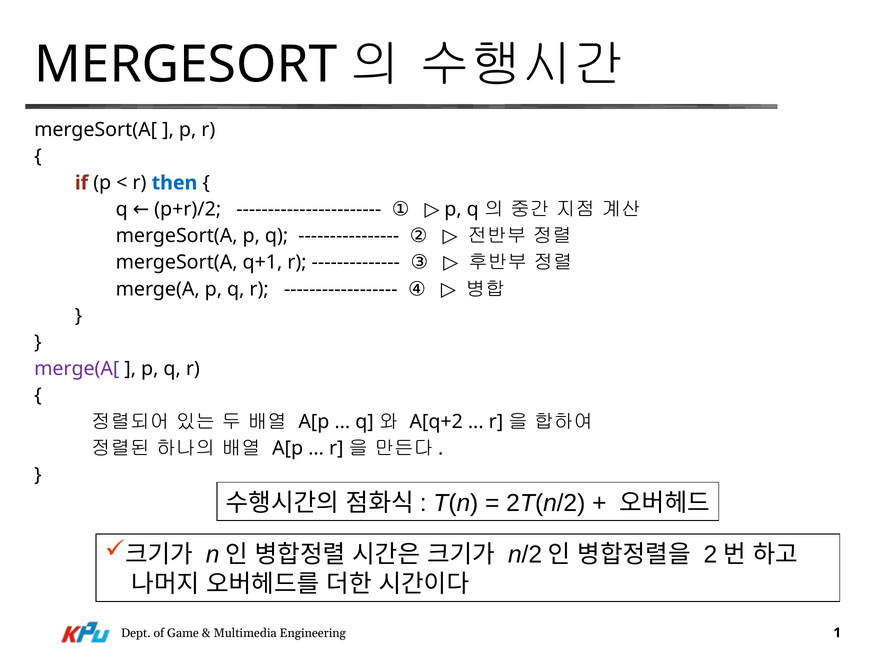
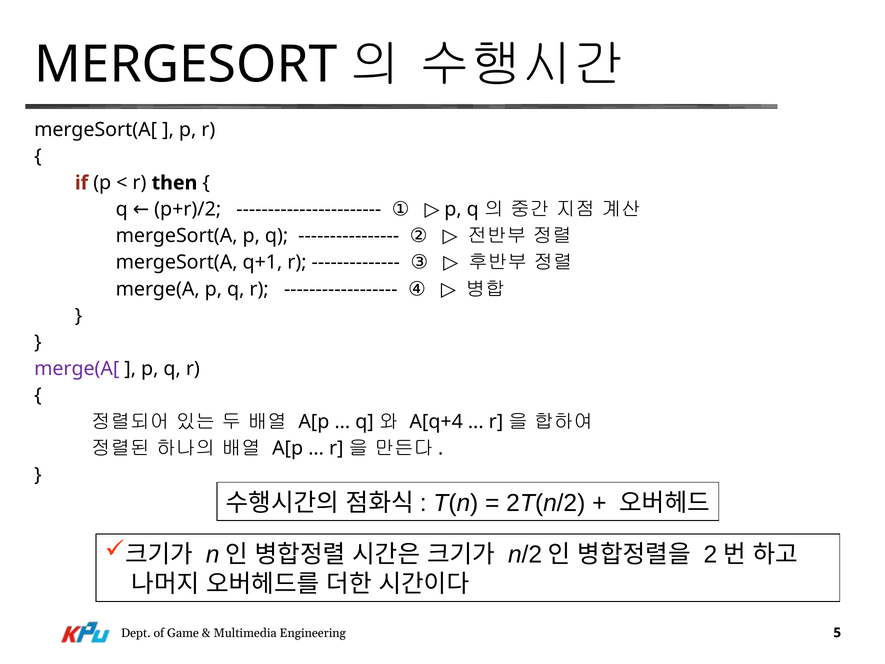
then colour: blue -> black (175, 183)
A[q+2: A[q+2 -> A[q+4 (436, 421)
1: 1 -> 5 (837, 632)
